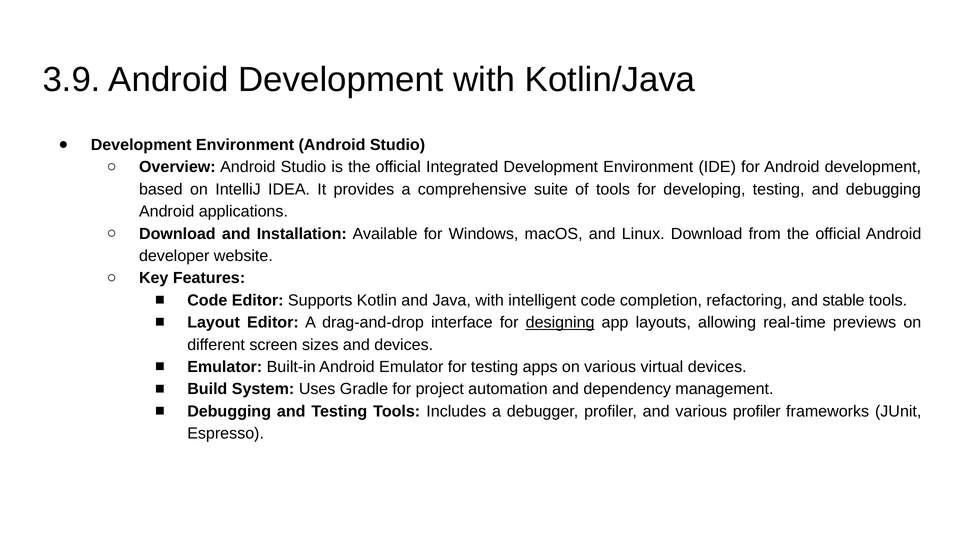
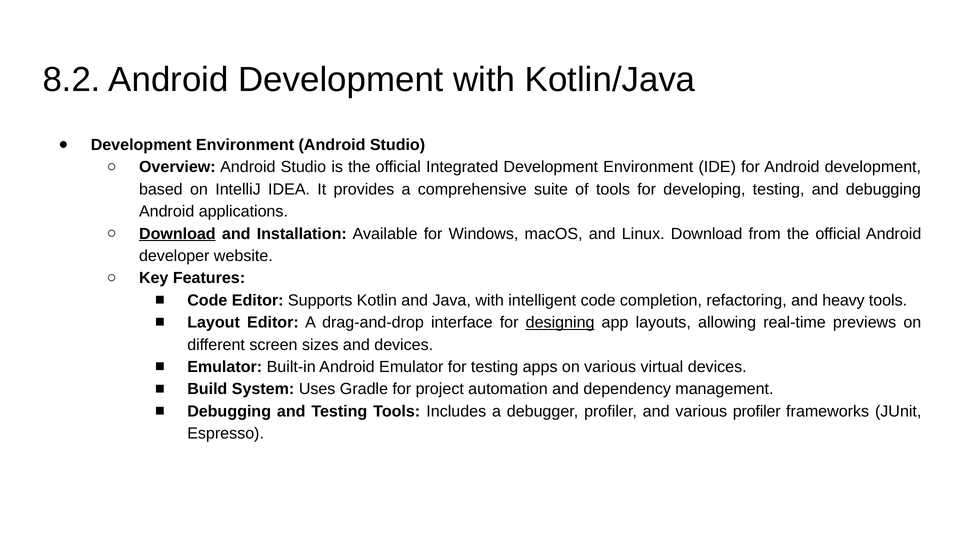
3.9: 3.9 -> 8.2 (72, 80)
Download underline: none -> present (177, 234)
stable: stable -> heavy (843, 300)
